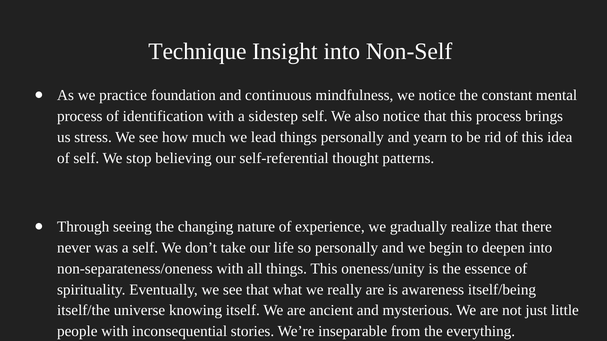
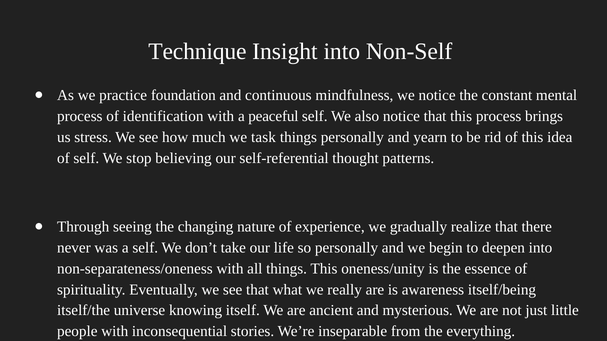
sidestep: sidestep -> peaceful (273, 116)
lead: lead -> task (263, 137)
